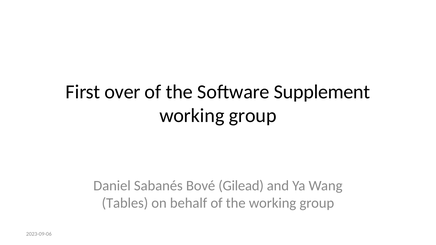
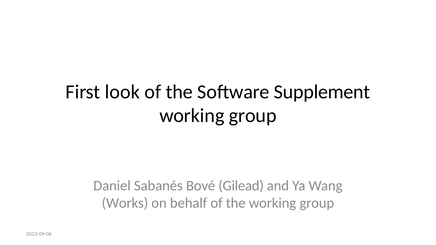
over: over -> look (122, 92)
Tables: Tables -> Works (125, 203)
